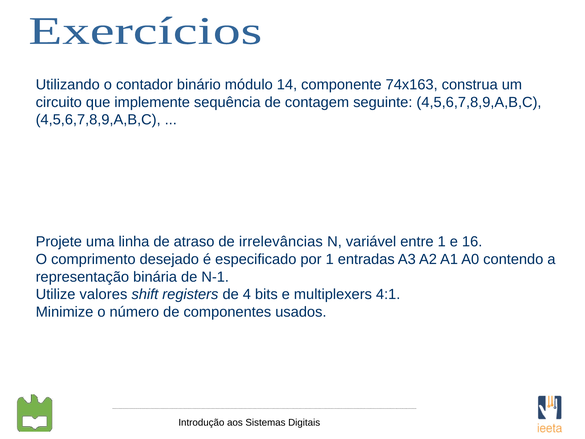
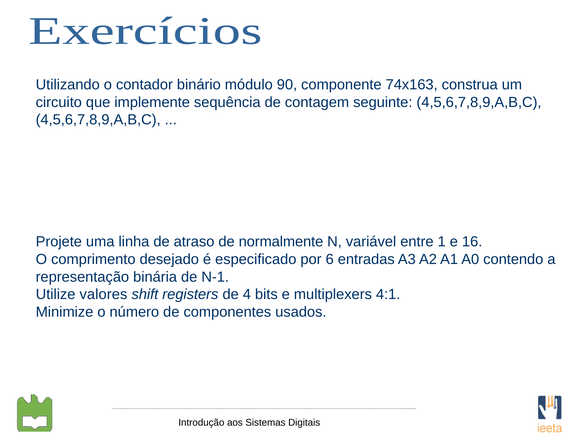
14: 14 -> 90 (287, 85)
irrelevâncias: irrelevâncias -> normalmente (281, 242)
por 1: 1 -> 6 (330, 259)
